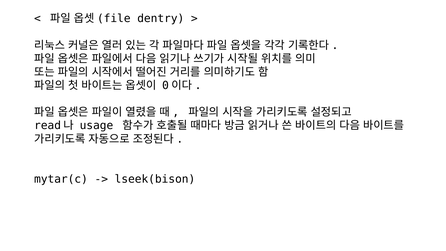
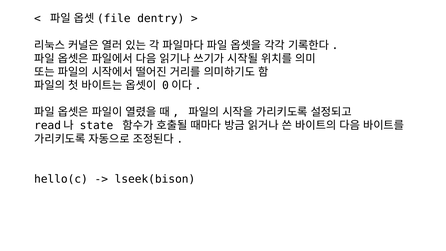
usage: usage -> state (96, 126)
mytar(c: mytar(c -> hello(c (61, 179)
